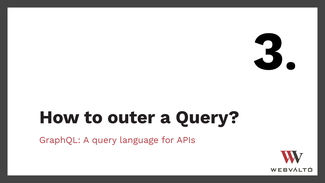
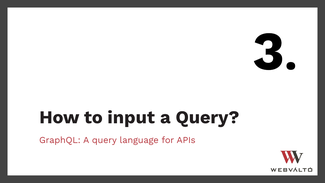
outer: outer -> input (131, 117)
